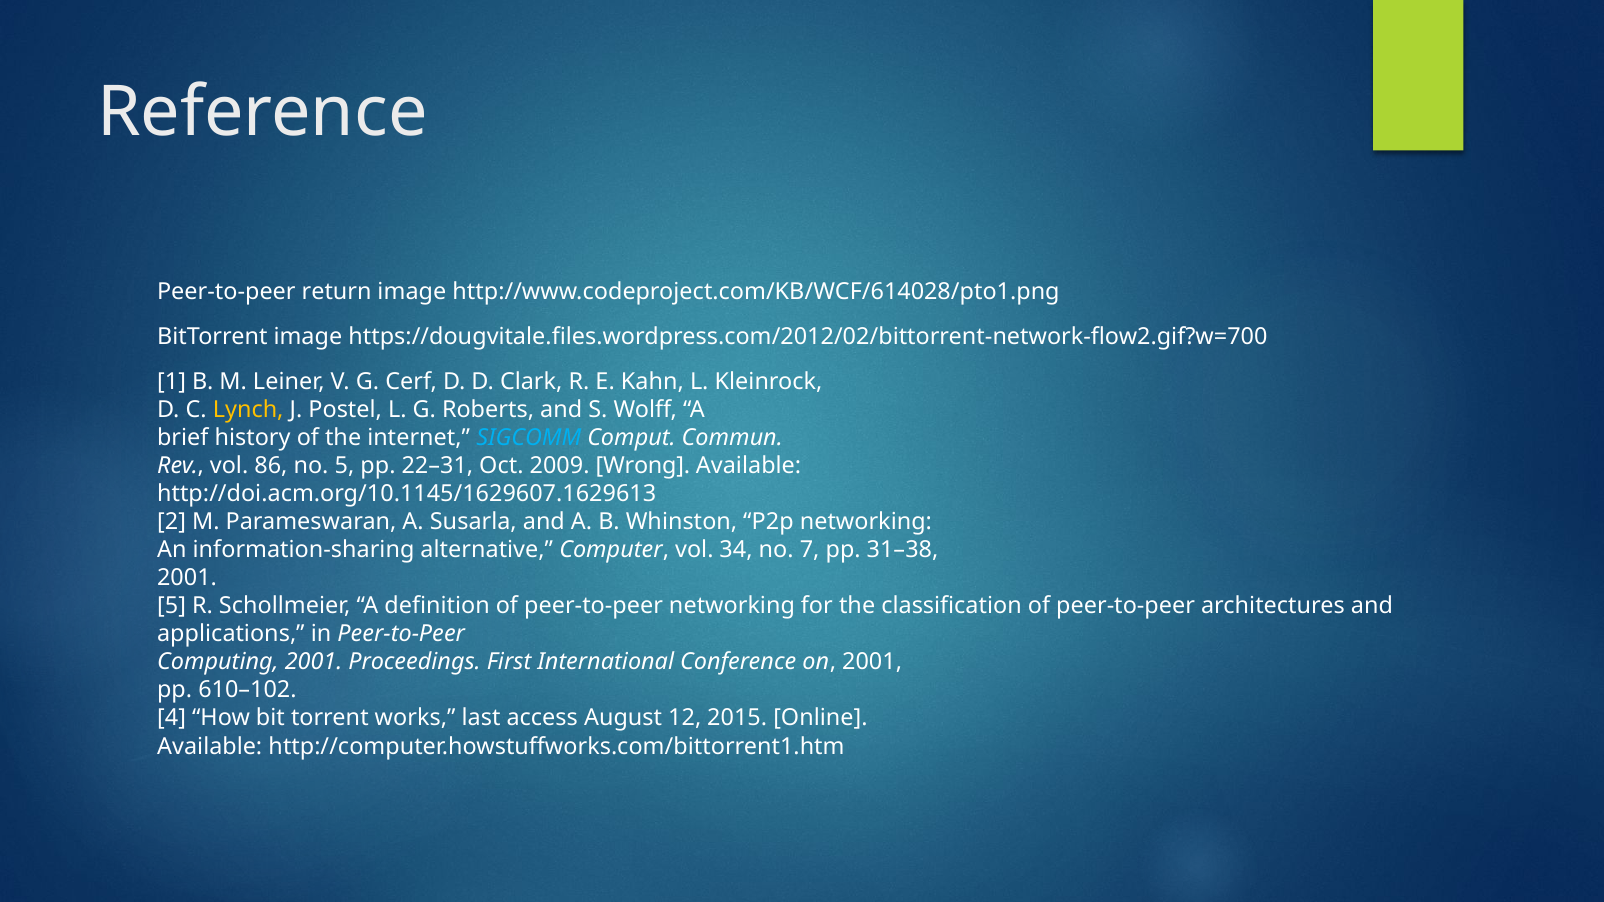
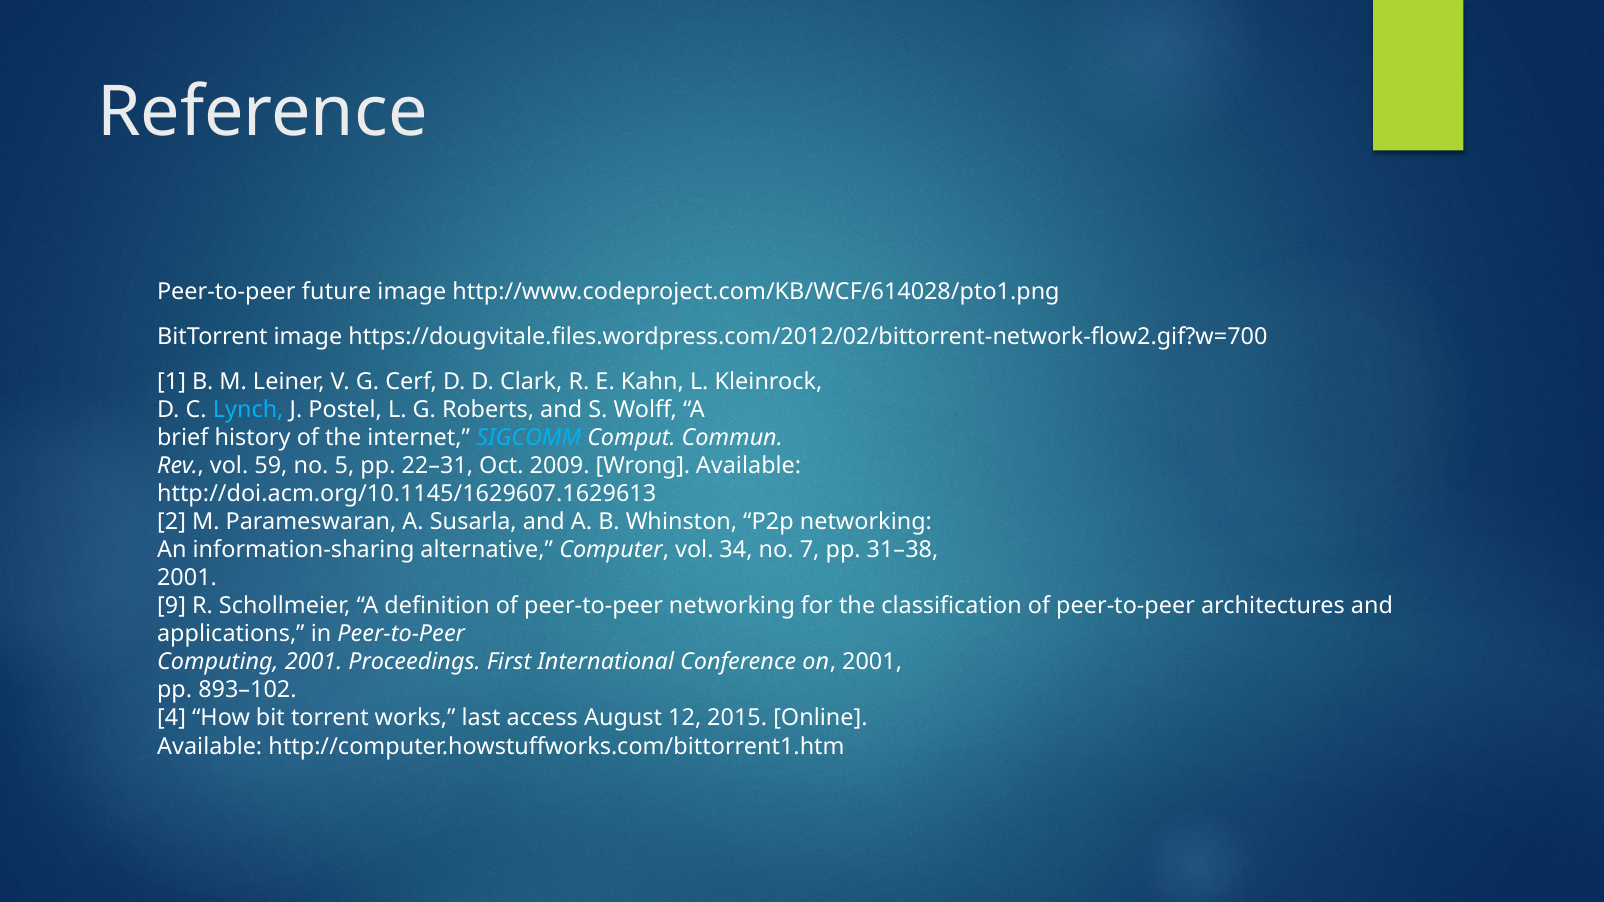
return: return -> future (337, 292)
Lynch colour: yellow -> light blue (248, 409)
86: 86 -> 59 (271, 466)
5: 5 -> 9 (172, 606)
610–102: 610–102 -> 893–102 (247, 690)
